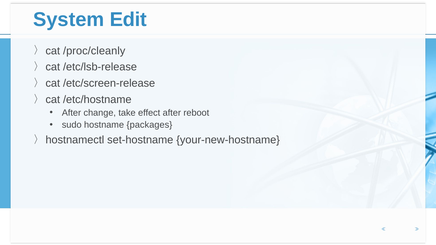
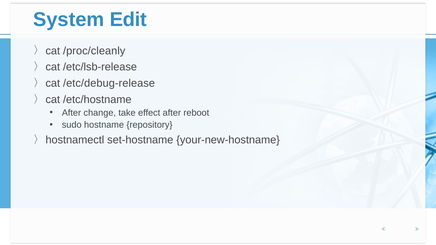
/etc/screen-release: /etc/screen-release -> /etc/debug-release (109, 83)
packages: packages -> repository (150, 125)
